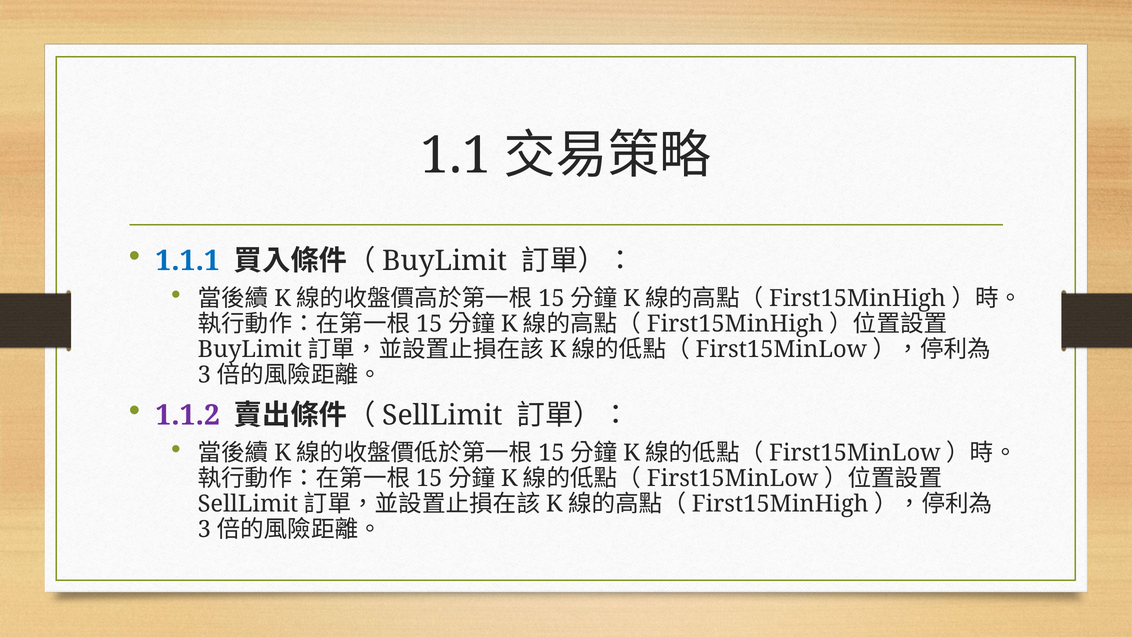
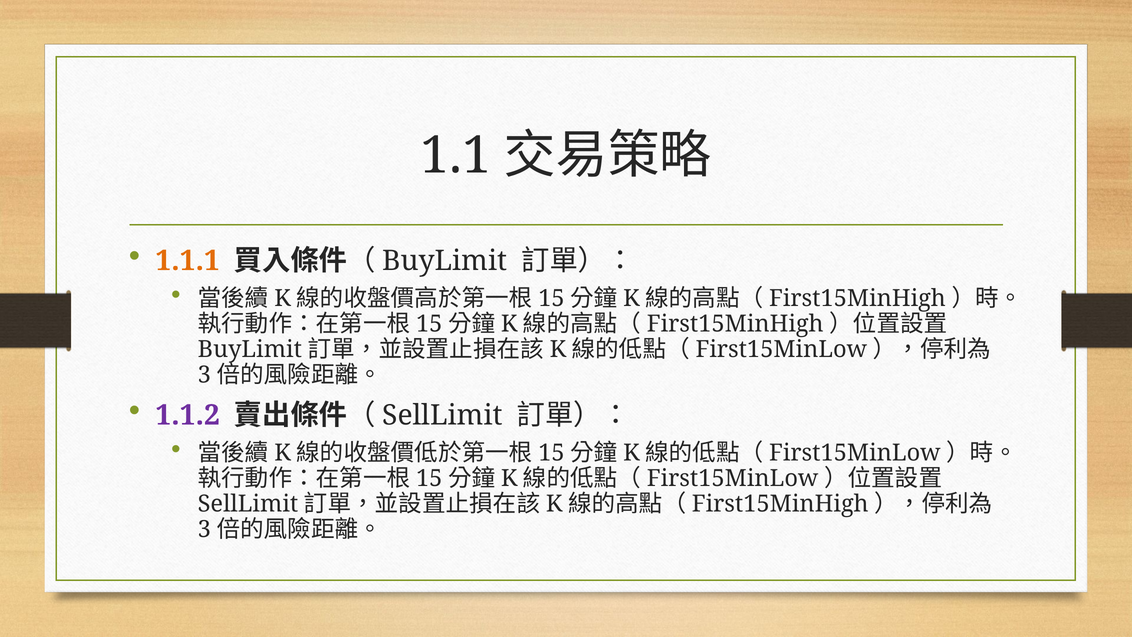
1.1.1 colour: blue -> orange (188, 261)
